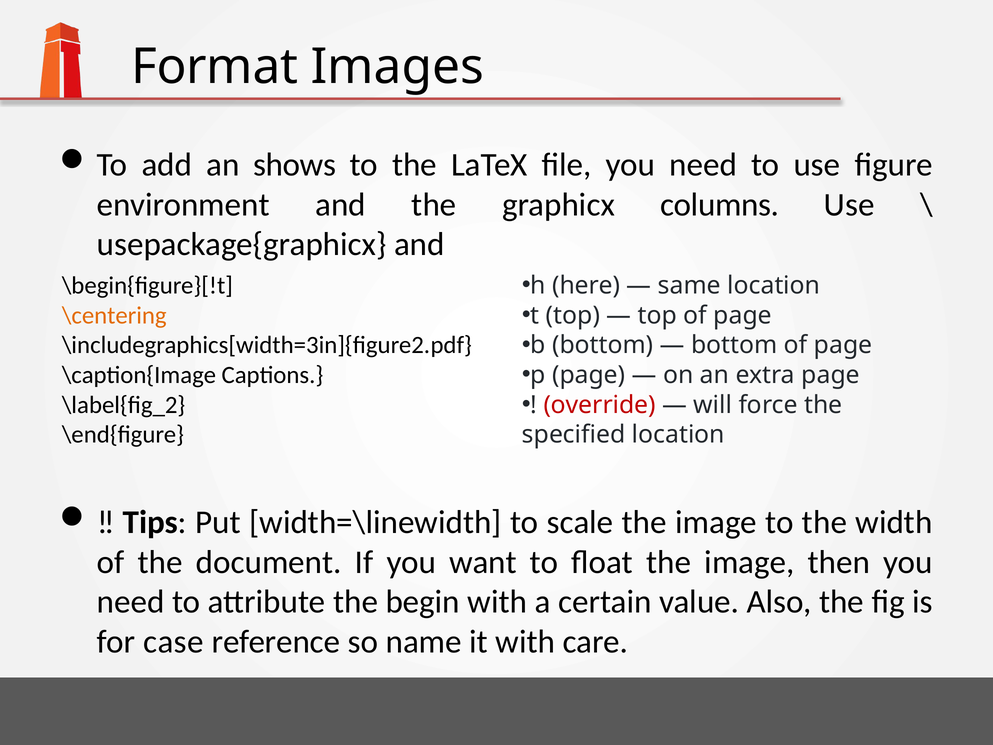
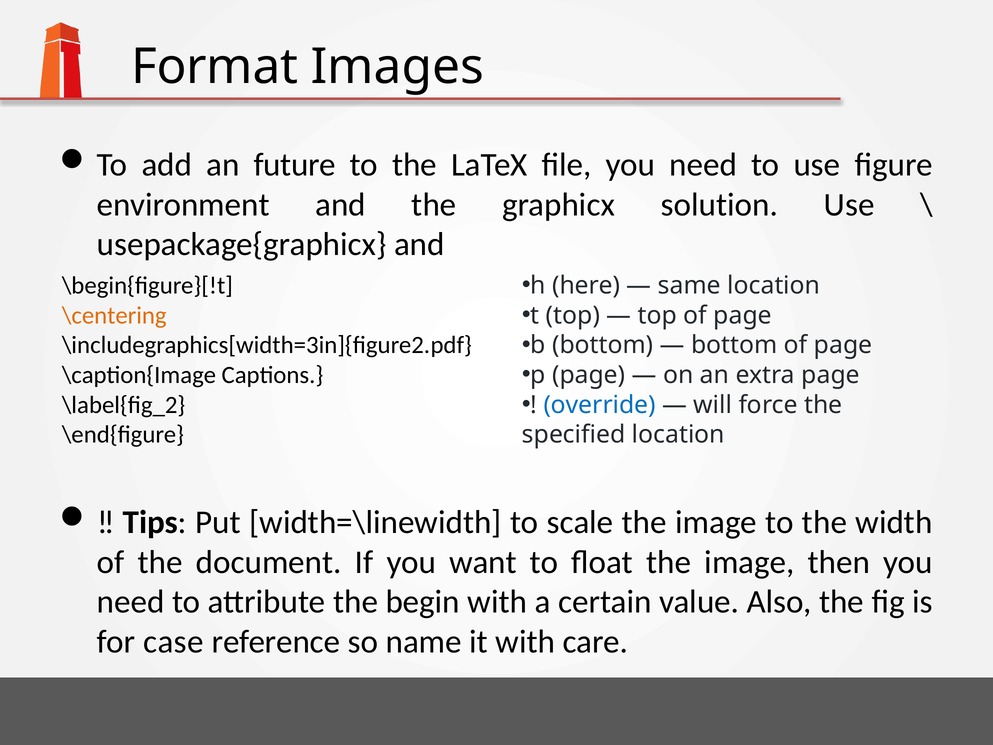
shows: shows -> future (295, 165)
columns: columns -> solution (719, 205)
override colour: red -> blue (600, 405)
